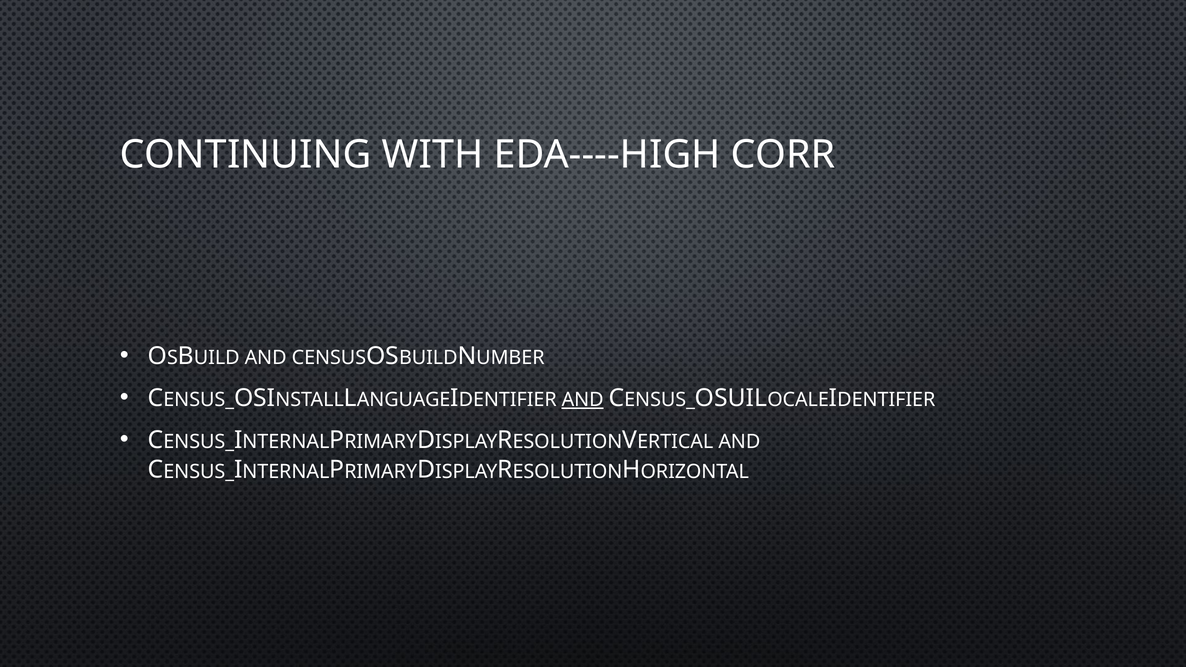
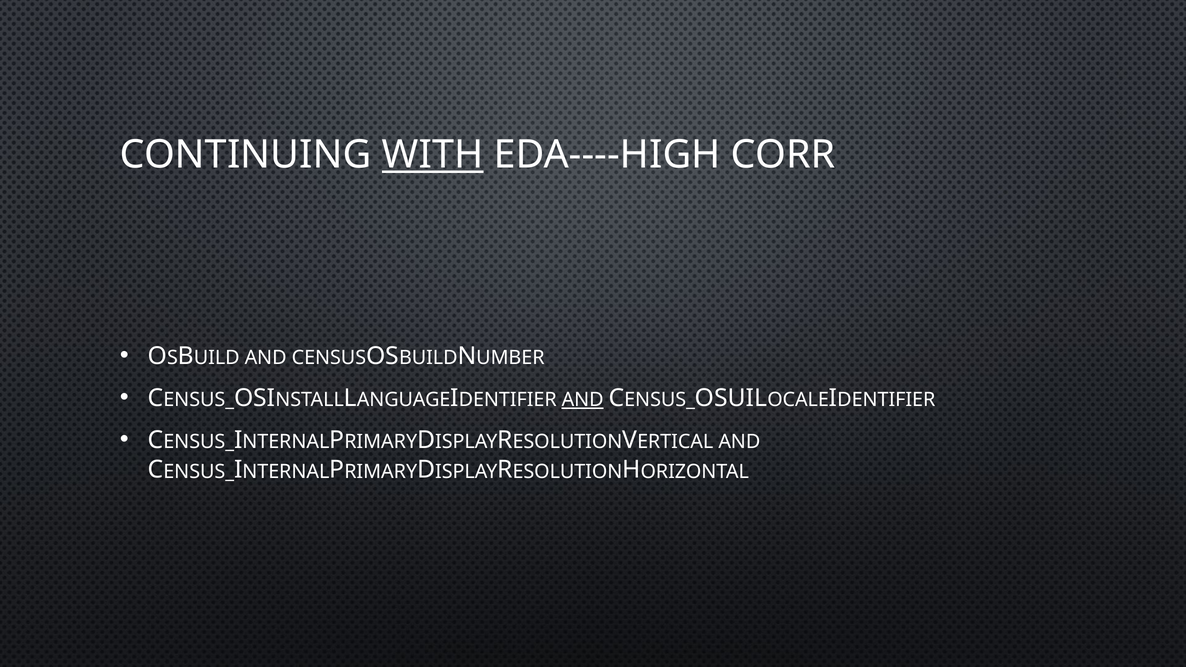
WITH underline: none -> present (433, 155)
